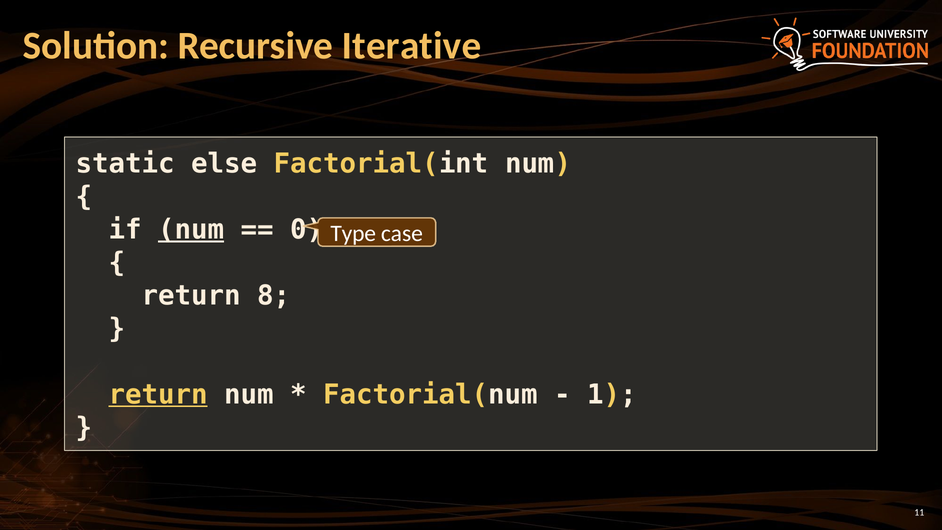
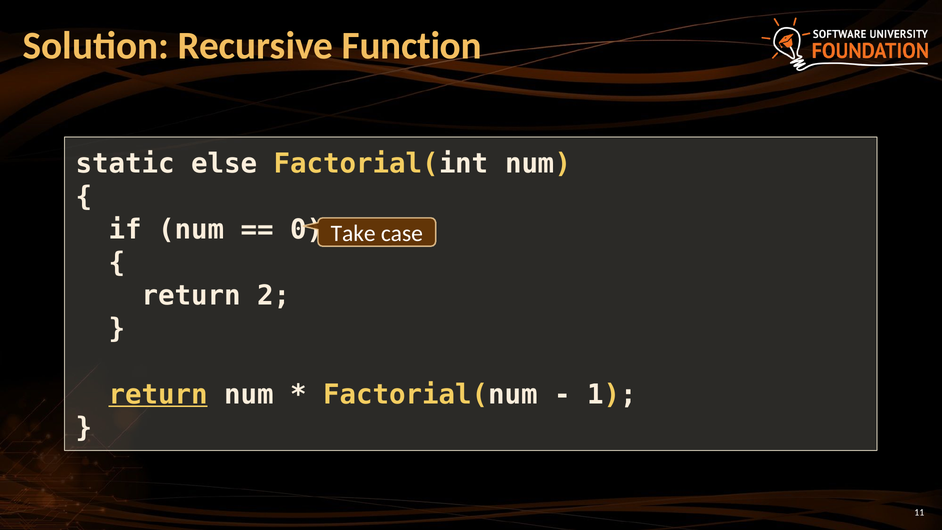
Iterative: Iterative -> Function (412, 46)
num underline: present -> none (191, 230)
Type: Type -> Take (353, 234)
8: 8 -> 2 (274, 296)
